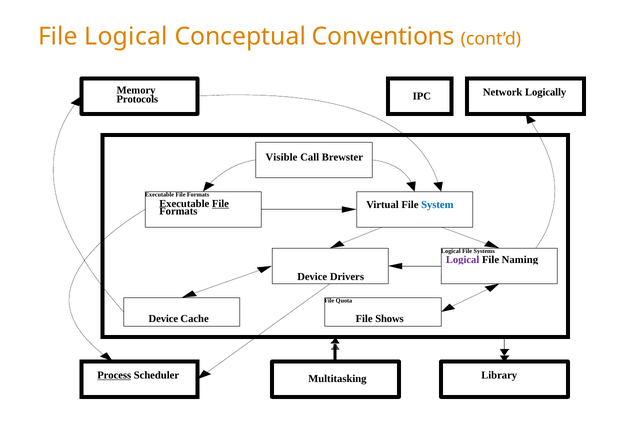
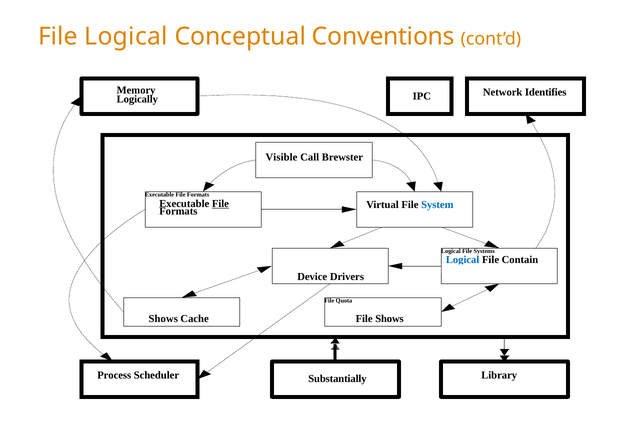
Logically: Logically -> Identifies (546, 92)
Protocols: Protocols -> Logically (137, 99)
Logical colour: purple -> blue (463, 259)
Naming: Naming -> Contain (520, 259)
Device: Device -> Shows (163, 319)
Process underline: present -> none (114, 375)
Multitasking: Multitasking -> Substantially (337, 379)
